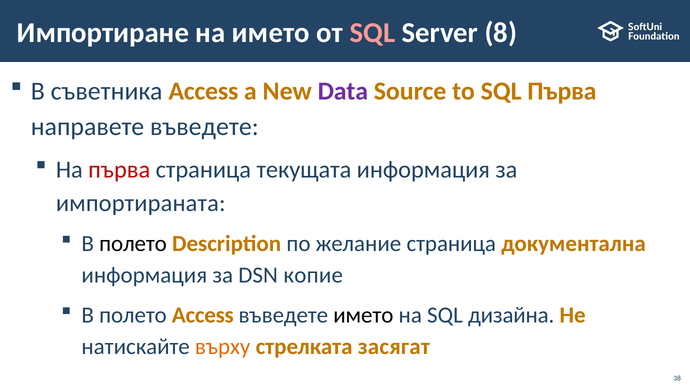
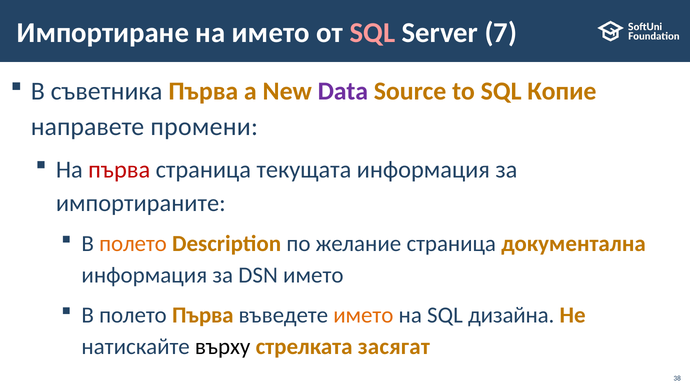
8: 8 -> 7 (501, 33)
съветника Access: Access -> Първа (203, 91)
SQL Първа: Първа -> Копие (562, 91)
направете въведете: въведете -> промени (204, 127)
импортираната: импортираната -> импортираните (141, 203)
полето colour: black -> orange (133, 244)
DSN копие: копие -> името (313, 275)
полето Access: Access -> Първа (203, 315)
името colour: black -> orange (363, 315)
върху colour: orange -> black (223, 347)
